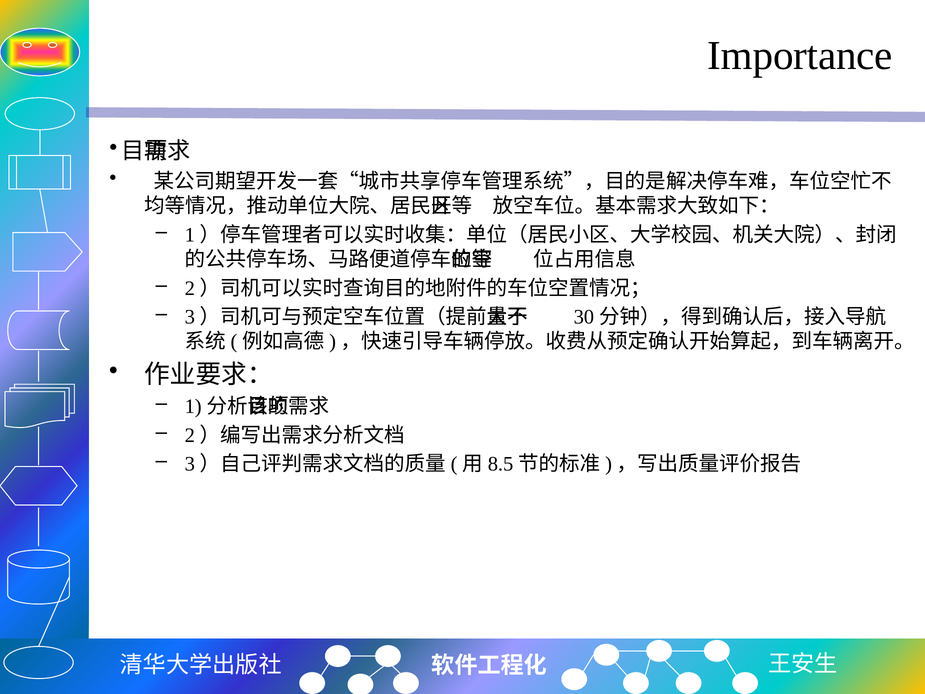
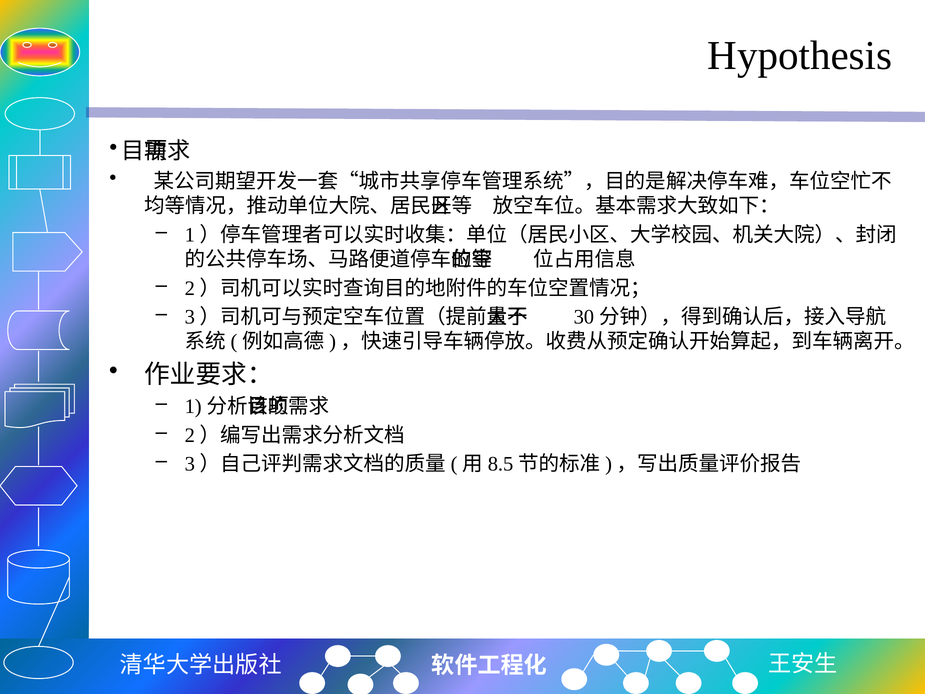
Importance: Importance -> Hypothesis (800, 56)
